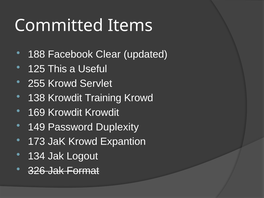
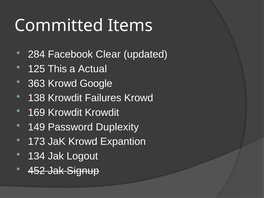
188: 188 -> 284 (36, 54)
Useful: Useful -> Actual (92, 69)
255: 255 -> 363 (36, 83)
Servlet: Servlet -> Google (96, 83)
Training: Training -> Failures (103, 98)
326: 326 -> 452 (36, 171)
Format: Format -> Signup (83, 171)
